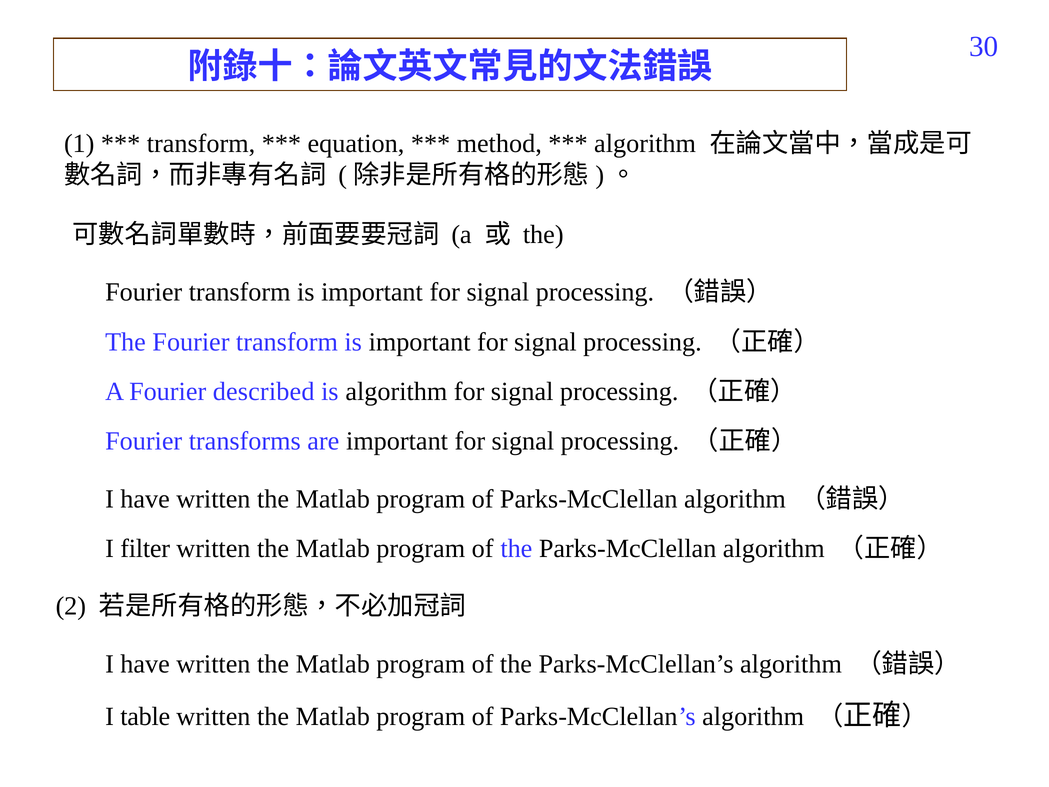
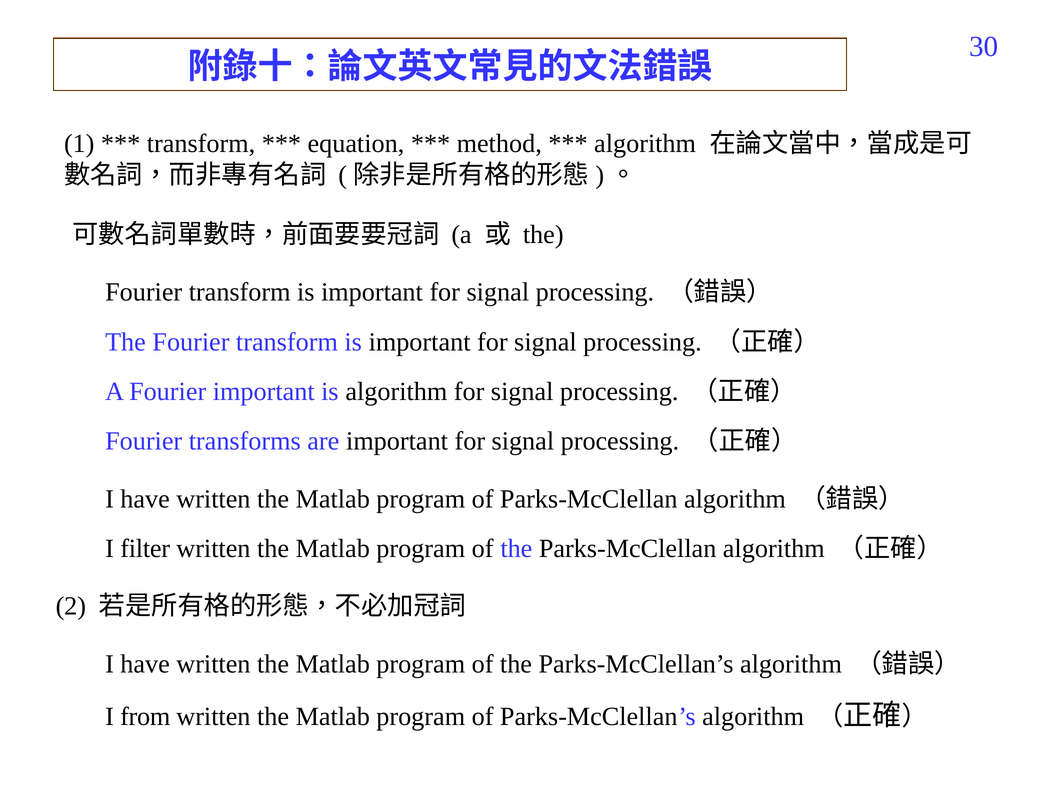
Fourier described: described -> important (264, 391)
table: table -> from (145, 717)
